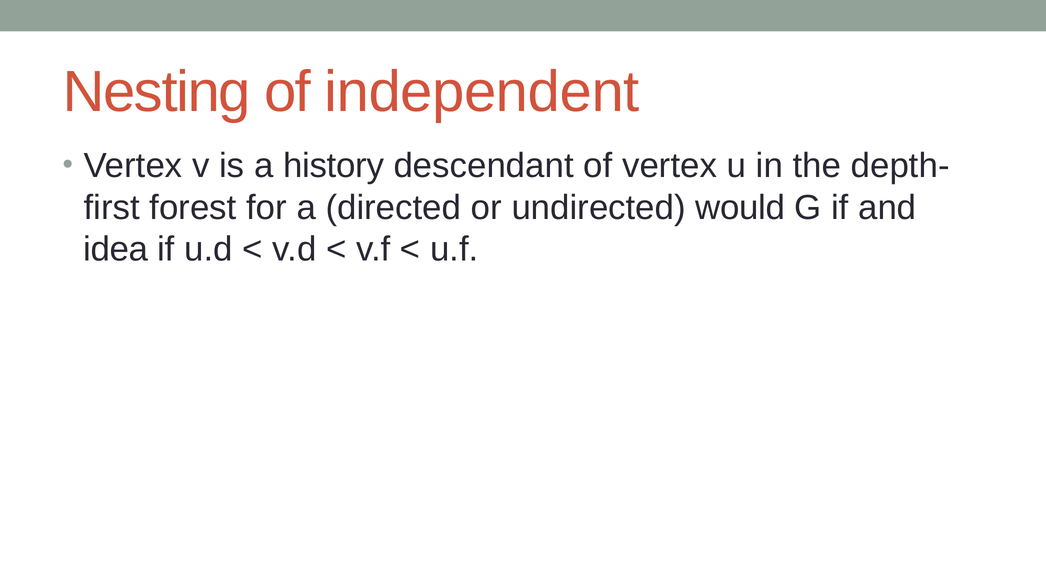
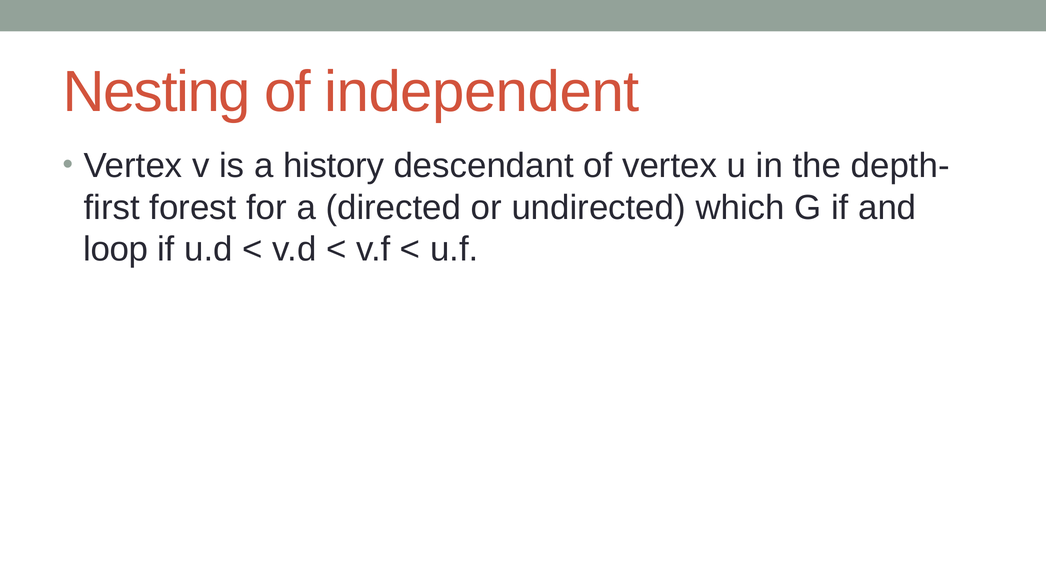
would: would -> which (740, 208)
idea: idea -> loop (116, 250)
